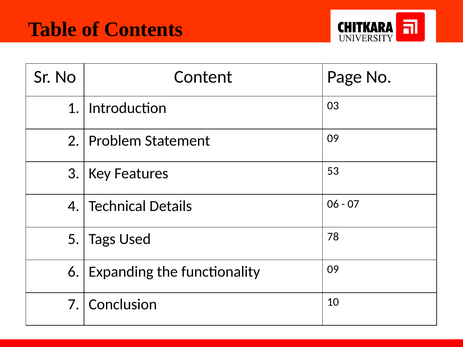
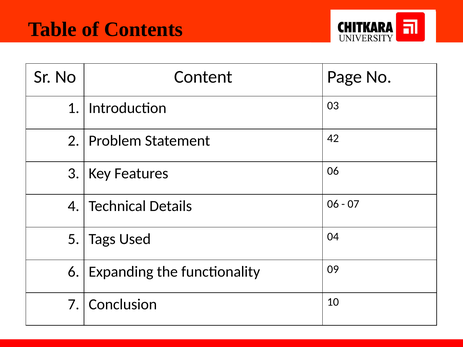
Statement 09: 09 -> 42 (333, 139)
Features 53: 53 -> 06 (333, 171)
78: 78 -> 04 (333, 237)
